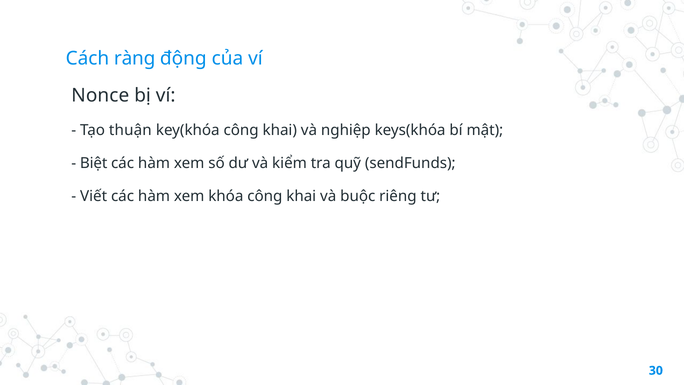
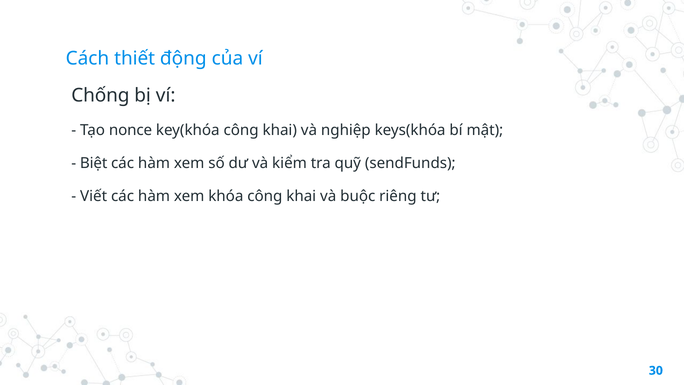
ràng: ràng -> thiết (135, 59)
Nonce: Nonce -> Chống (100, 95)
thuận: thuận -> nonce (131, 130)
